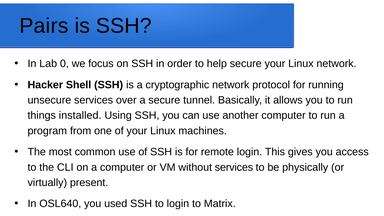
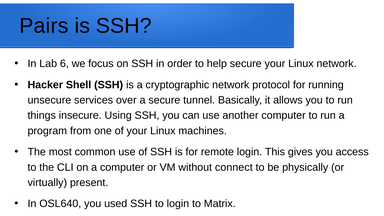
0: 0 -> 6 (64, 64)
installed: installed -> insecure (80, 115)
without services: services -> connect (234, 167)
